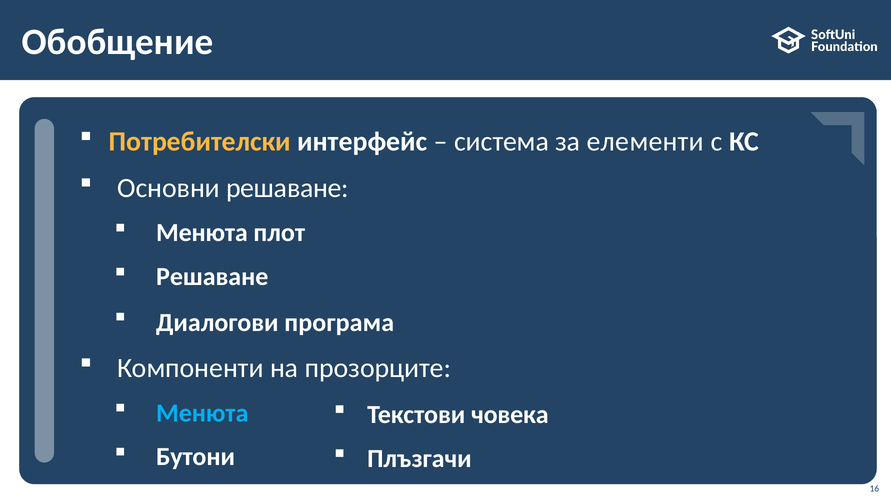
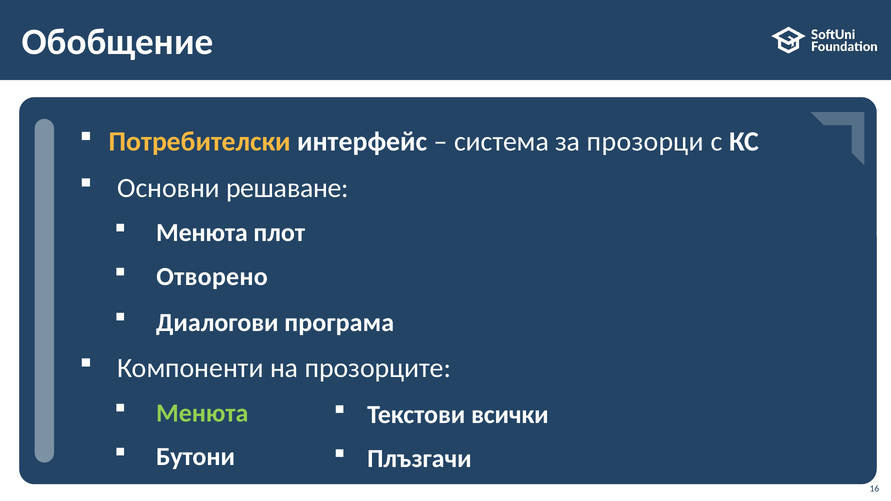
елементи: елементи -> прозорци (645, 142)
Решаване: Решаване -> Отворено (212, 277)
Менюта colour: light blue -> light green (202, 413)
човека: човека -> всички (510, 415)
